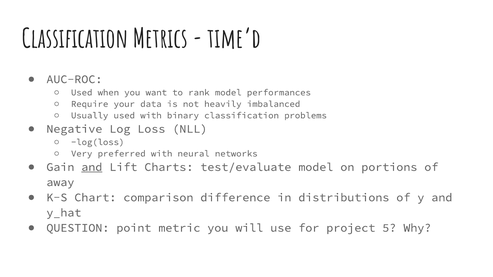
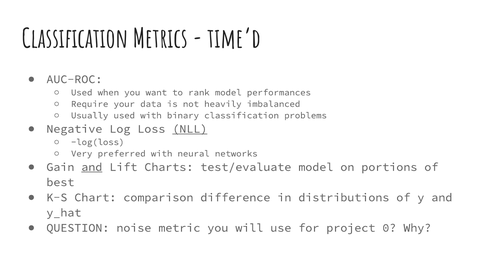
NLL underline: none -> present (190, 129)
away: away -> best (60, 182)
point: point -> noise (134, 228)
5: 5 -> 0 (389, 228)
